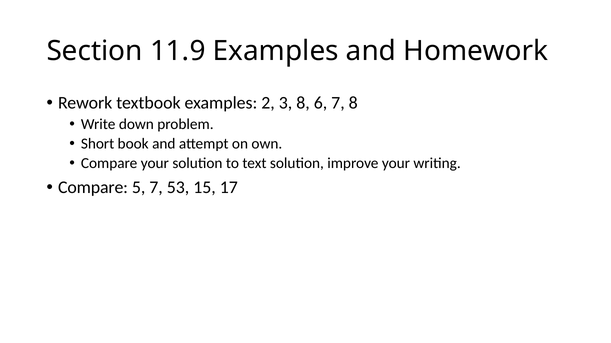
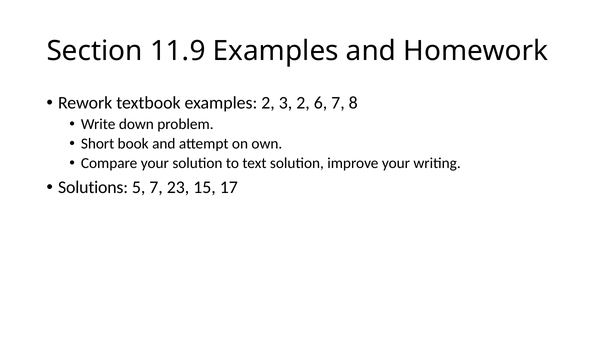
3 8: 8 -> 2 (303, 103)
Compare: Compare -> Solutions (93, 188)
53: 53 -> 23 (178, 188)
